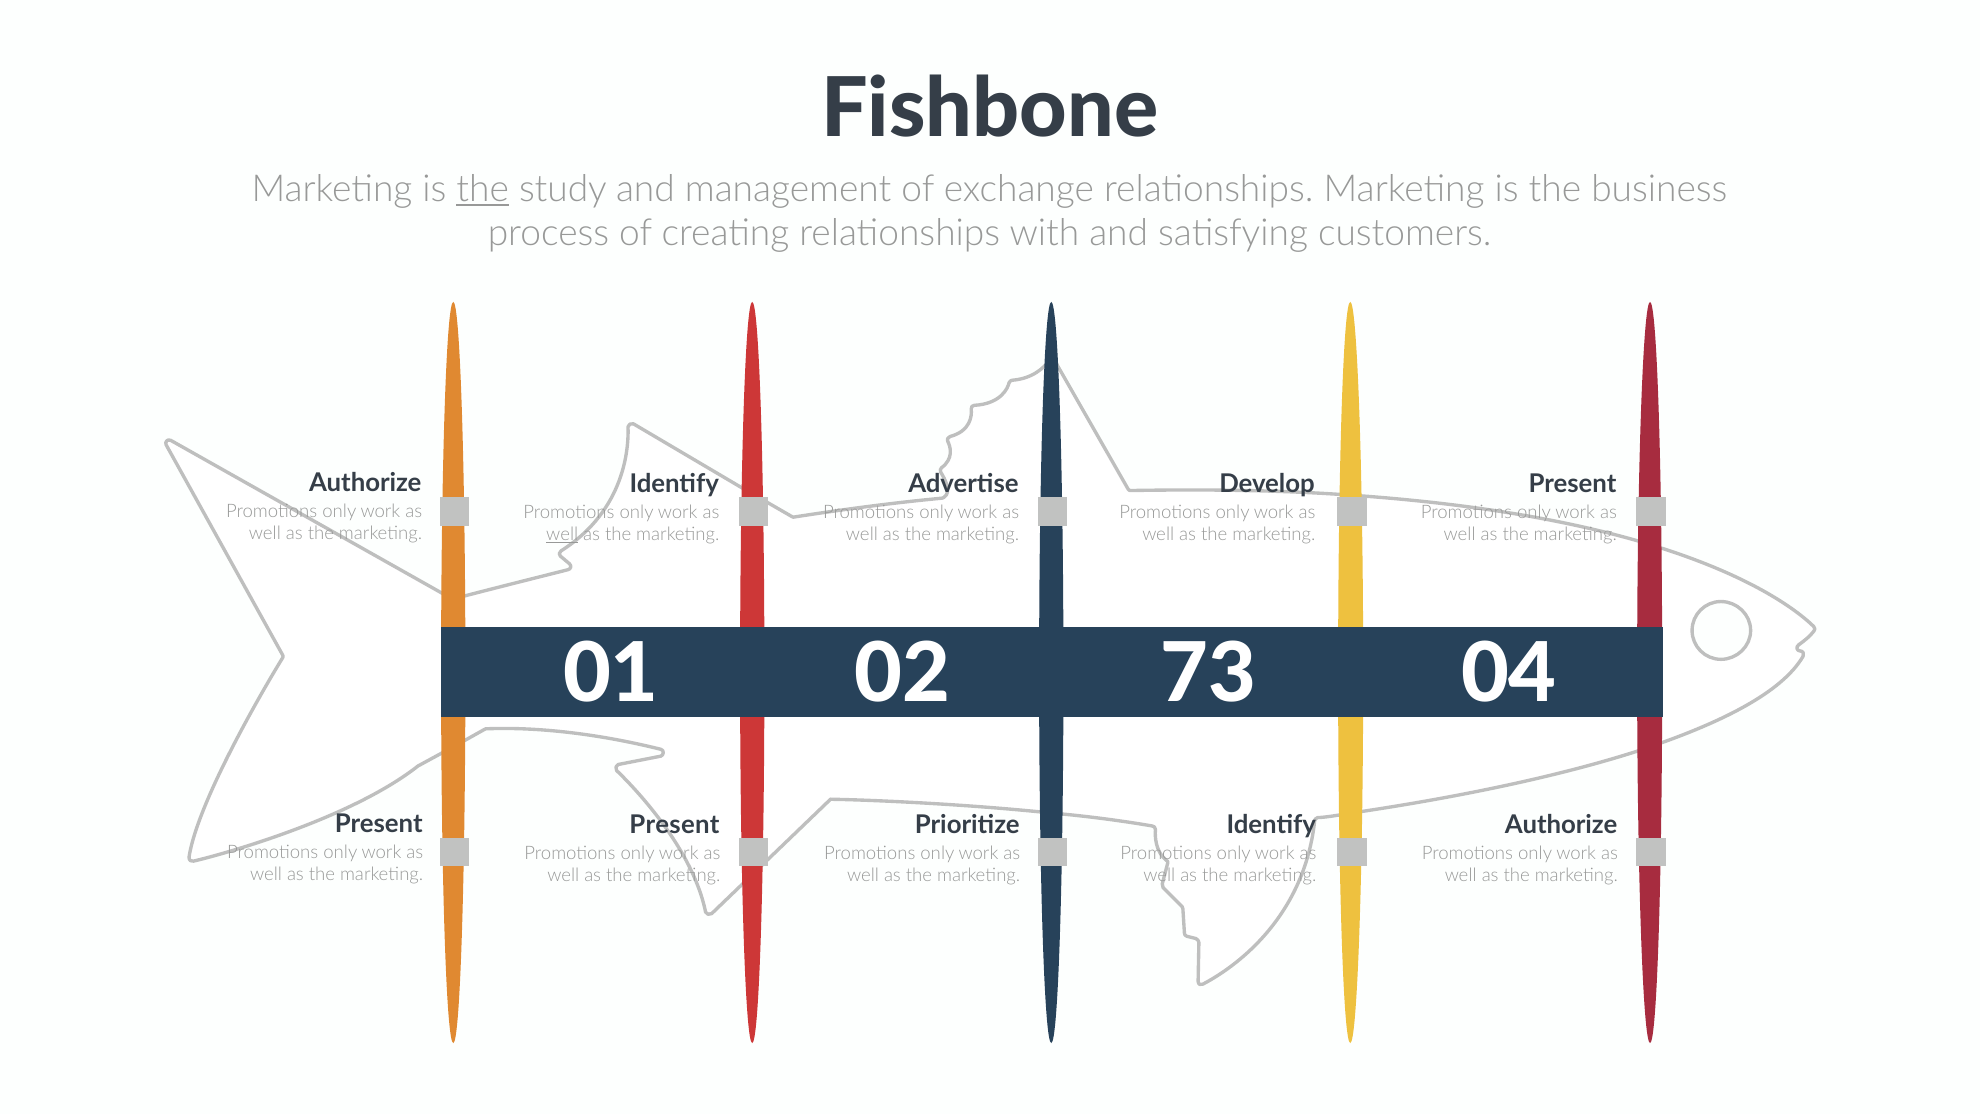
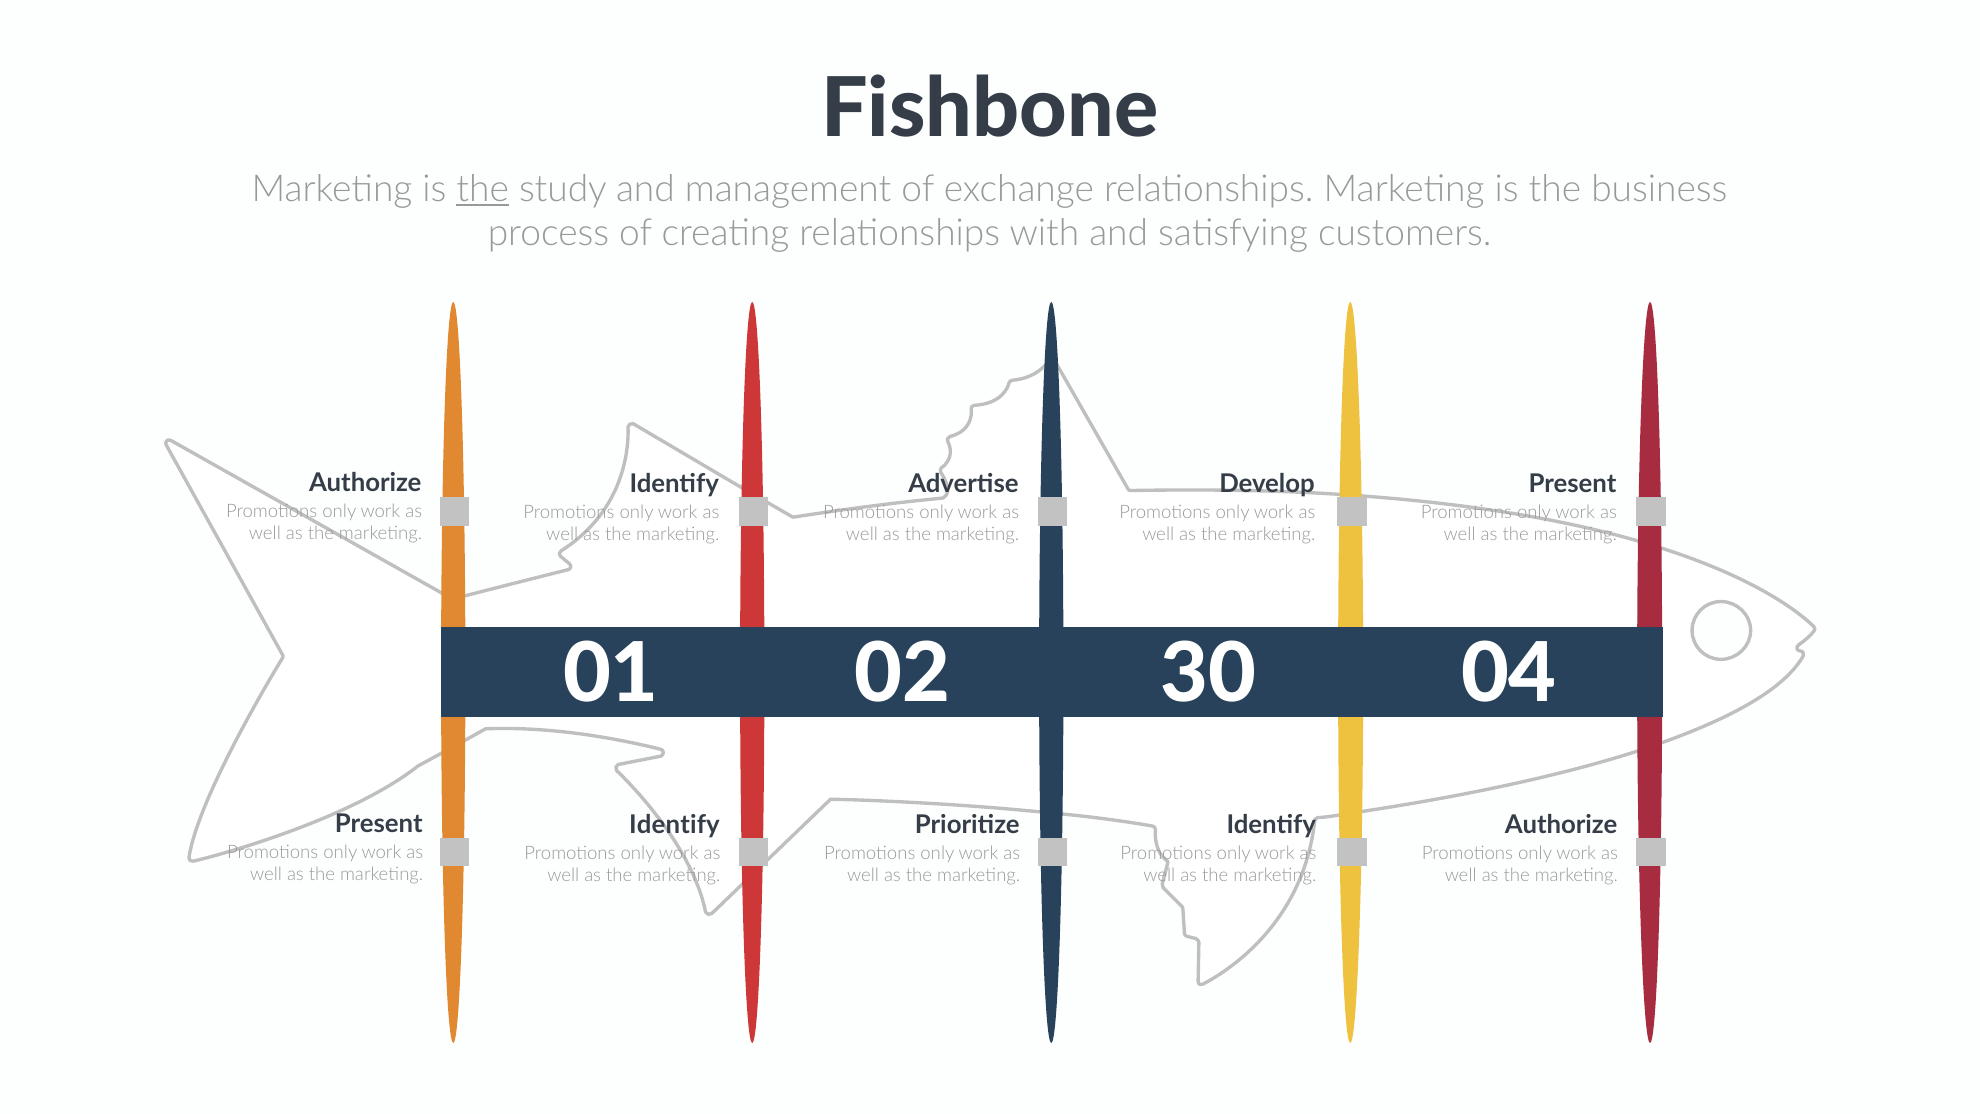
well underline: present -> none (562, 535)
73: 73 -> 30 (1209, 674)
Present: Present -> Identify (674, 825)
